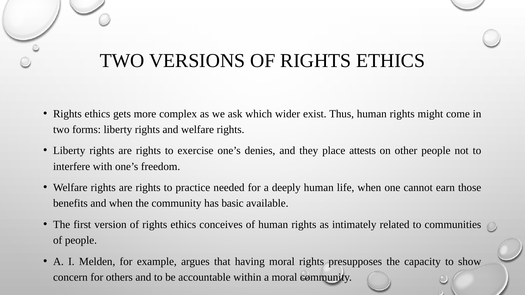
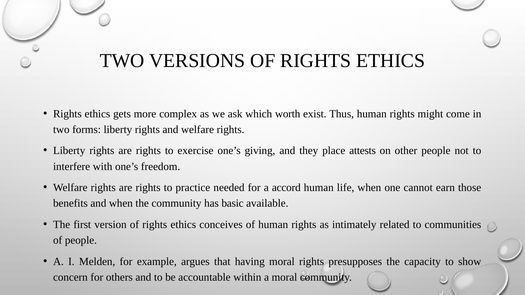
wider: wider -> worth (288, 114)
denies: denies -> giving (260, 151)
deeply: deeply -> accord (286, 188)
